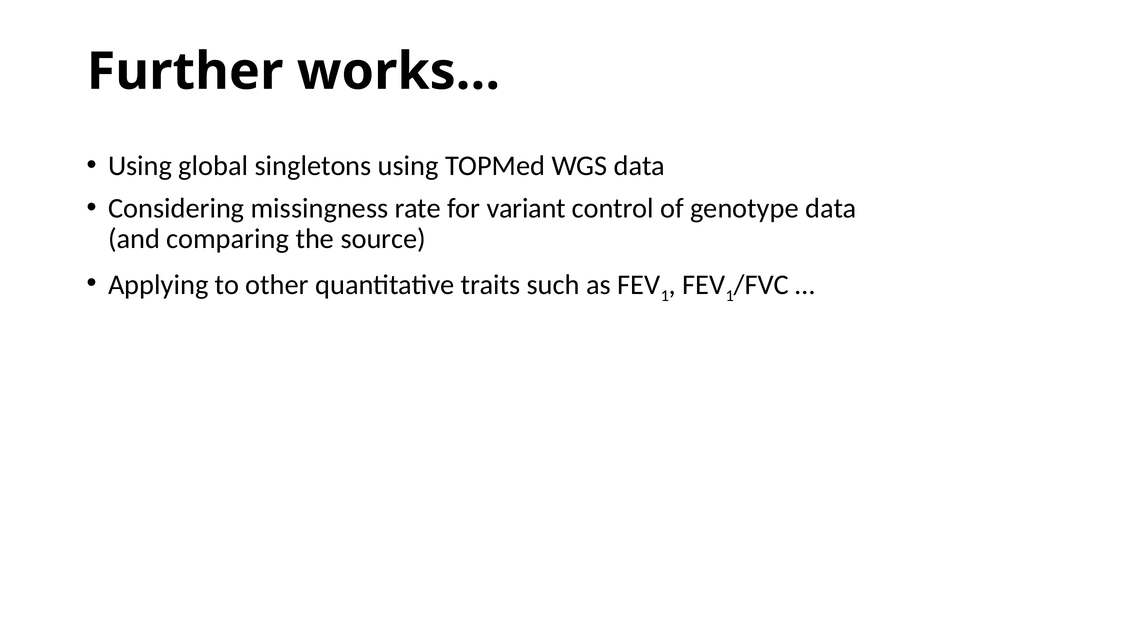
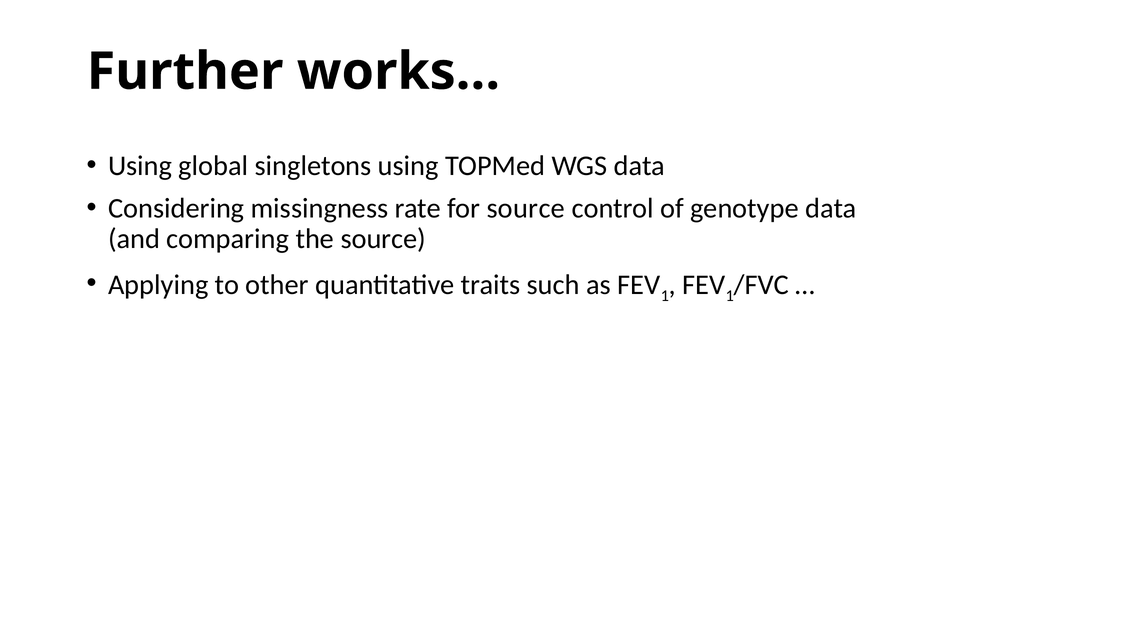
for variant: variant -> source (526, 208)
